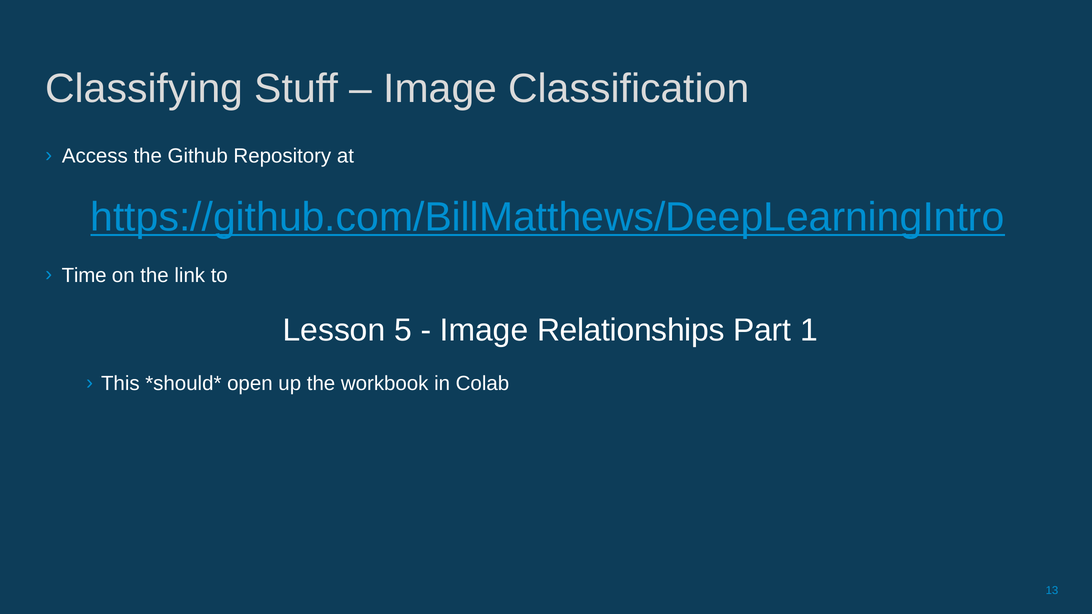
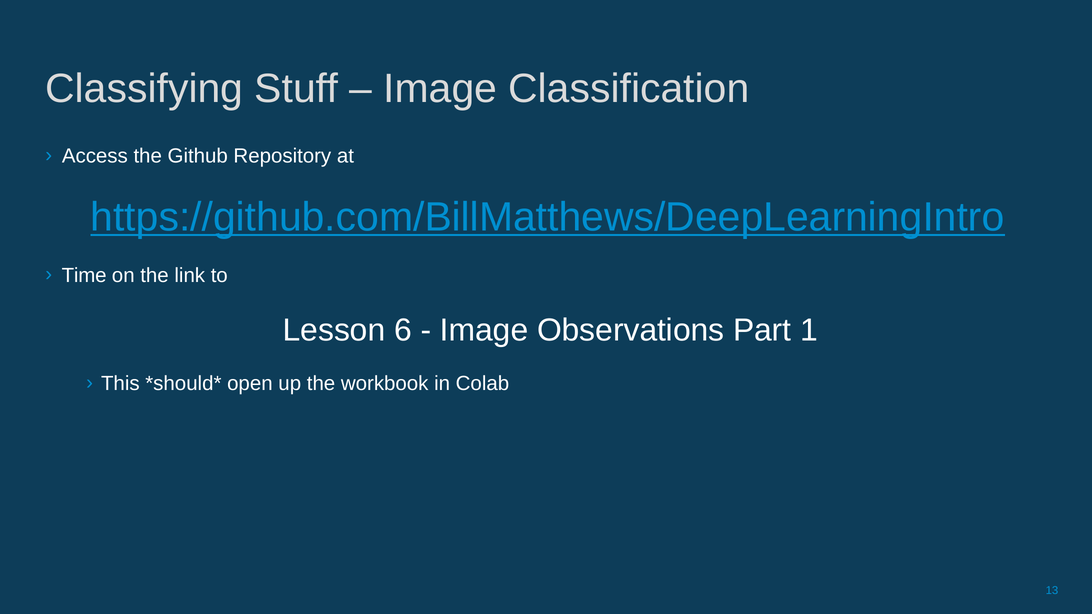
5: 5 -> 6 (403, 330)
Relationships: Relationships -> Observations (631, 330)
